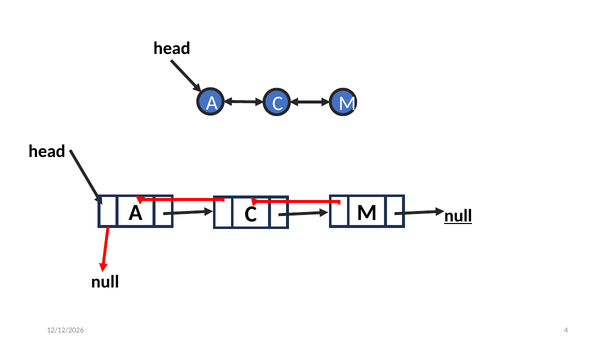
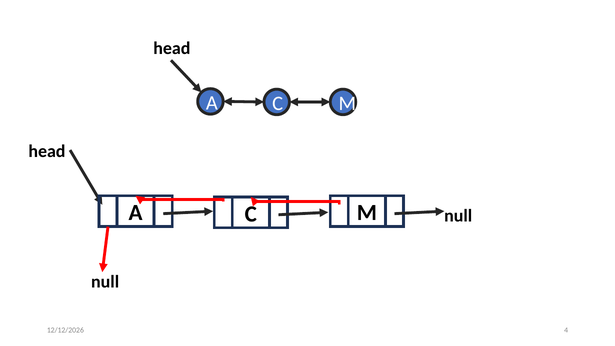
null underline: present -> none (458, 216)
